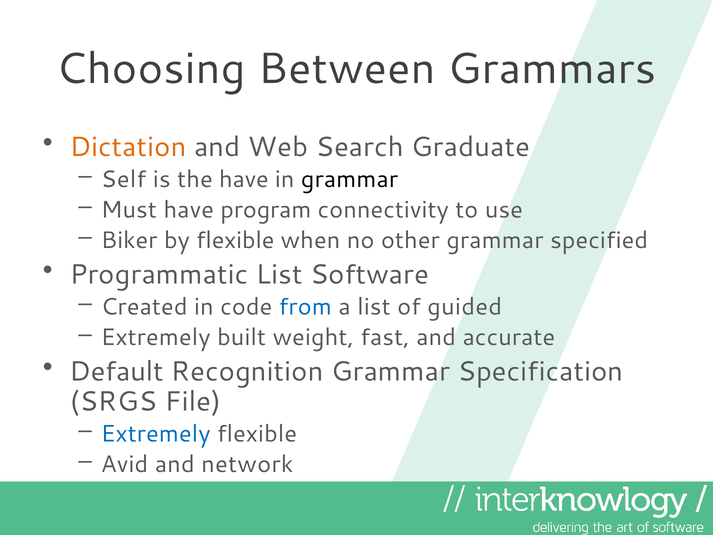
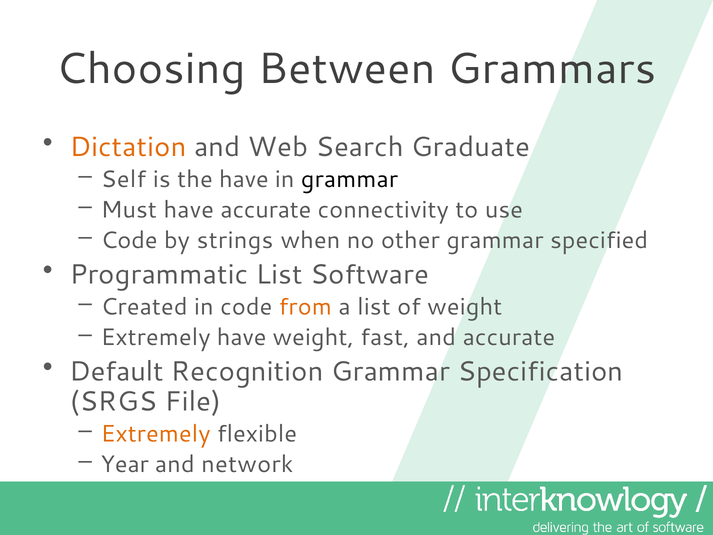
have program: program -> accurate (266, 210)
Biker: Biker -> Code (129, 241)
by flexible: flexible -> strings (235, 241)
from colour: blue -> orange (305, 307)
of guided: guided -> weight (465, 307)
Extremely built: built -> have (242, 337)
Extremely colour: blue -> orange (156, 434)
Avid: Avid -> Year (125, 464)
